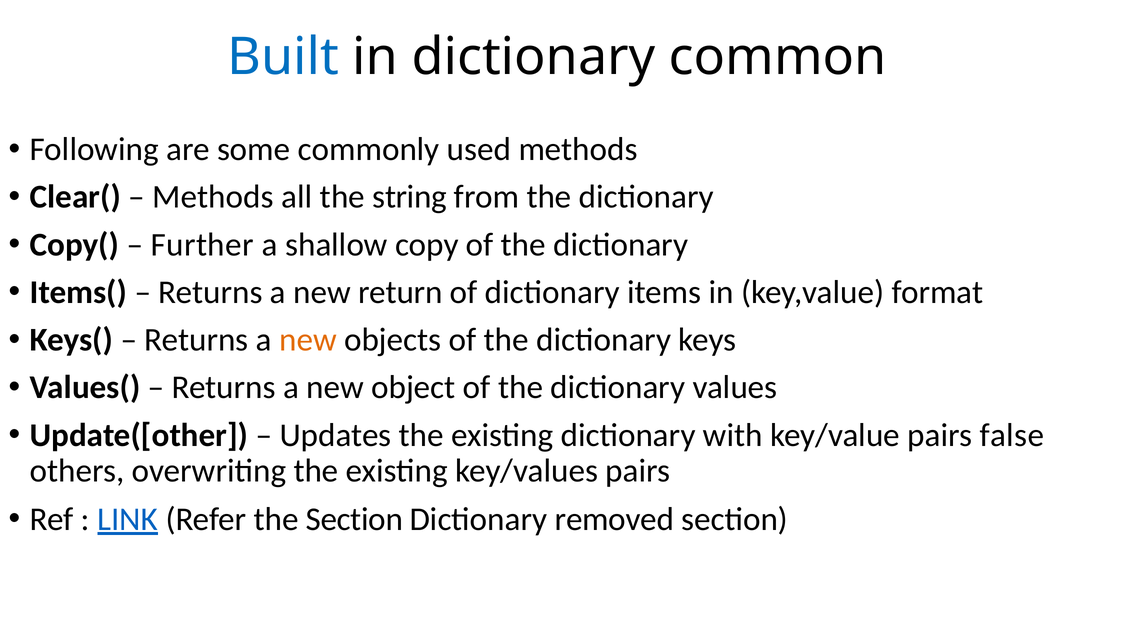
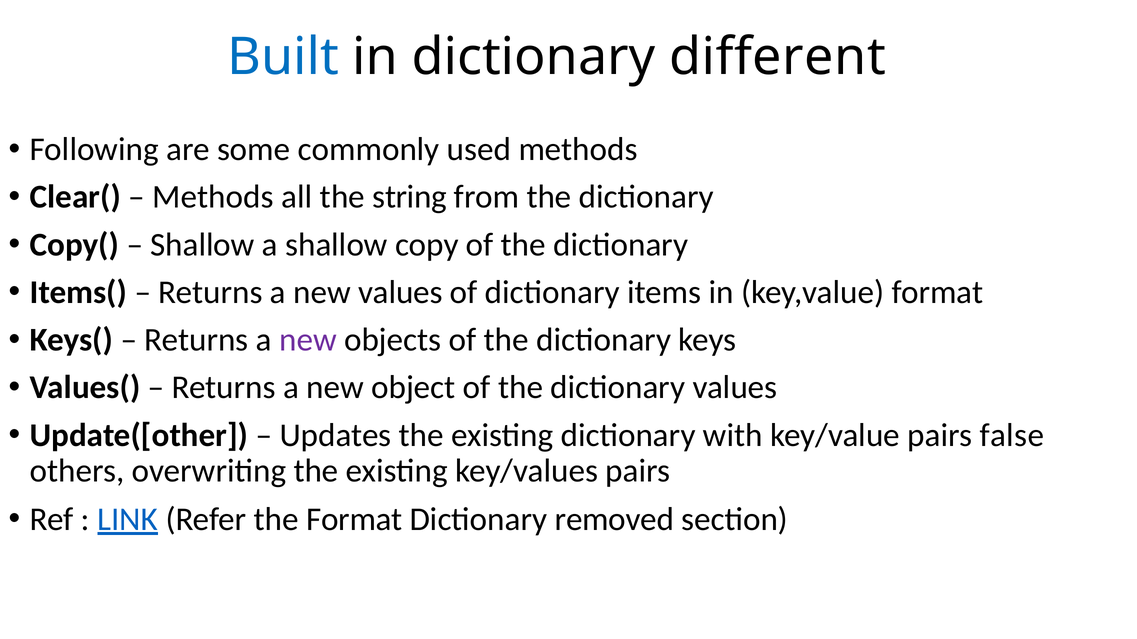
common: common -> different (777, 57)
Further: Further -> Shallow (202, 245)
new return: return -> values (400, 293)
new colour: orange -> purple (308, 340)
the Section: Section -> Format (354, 520)
